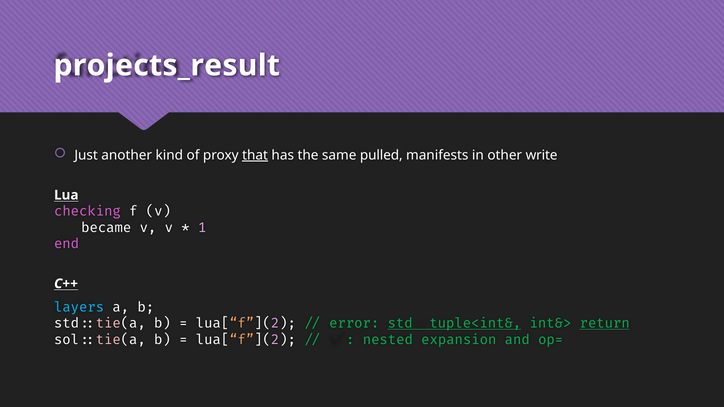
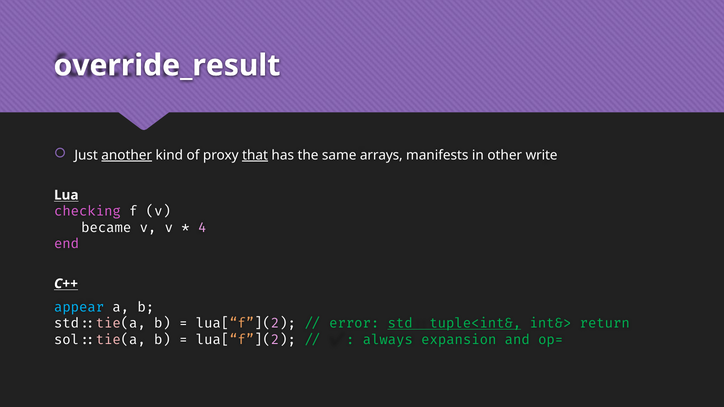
projects_result: projects_result -> override_result (167, 65)
another underline: none -> present (127, 155)
pulled: pulled -> arrays (381, 155)
1: 1 -> 4 (202, 228)
layers: layers -> appear (79, 307)
return underline: present -> none (605, 324)
nested: nested -> always (388, 340)
